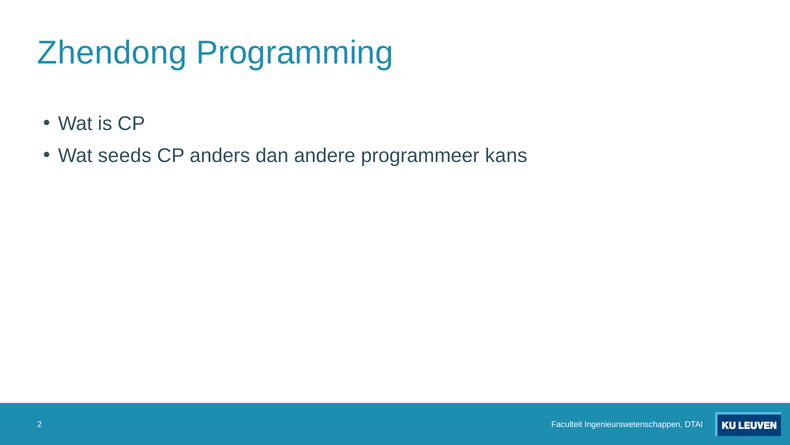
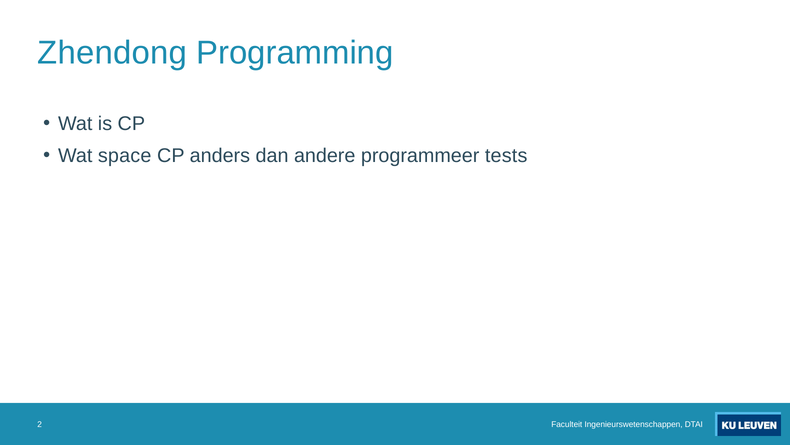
seeds: seeds -> space (125, 155)
kans: kans -> tests (506, 155)
